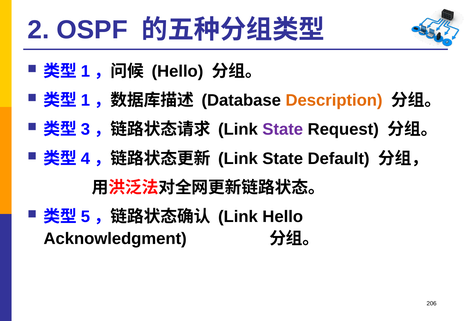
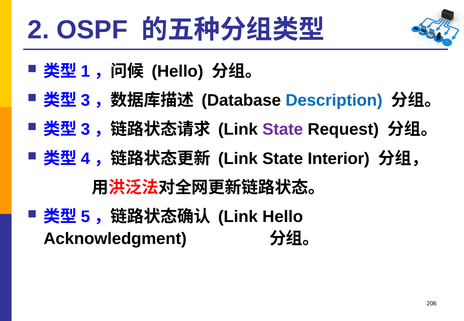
1: 1 -> 3 (85, 100)
Description colour: orange -> blue (334, 100)
Default: Default -> Interior (339, 159)
